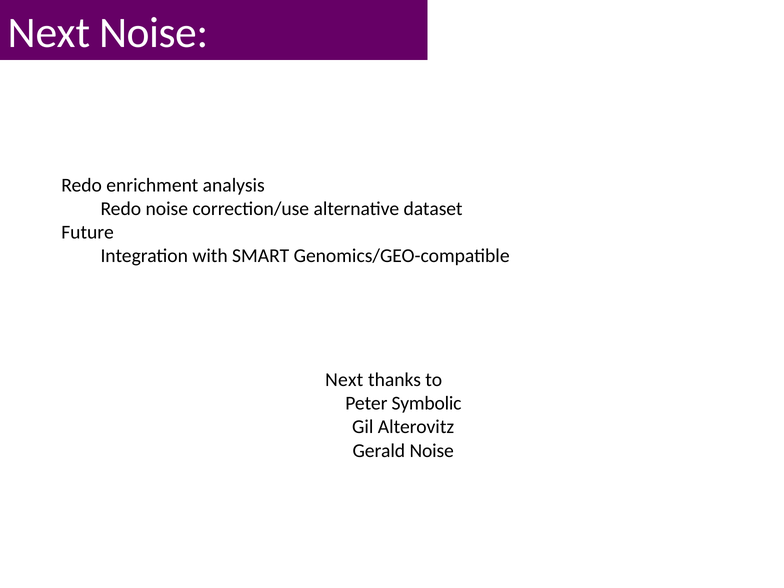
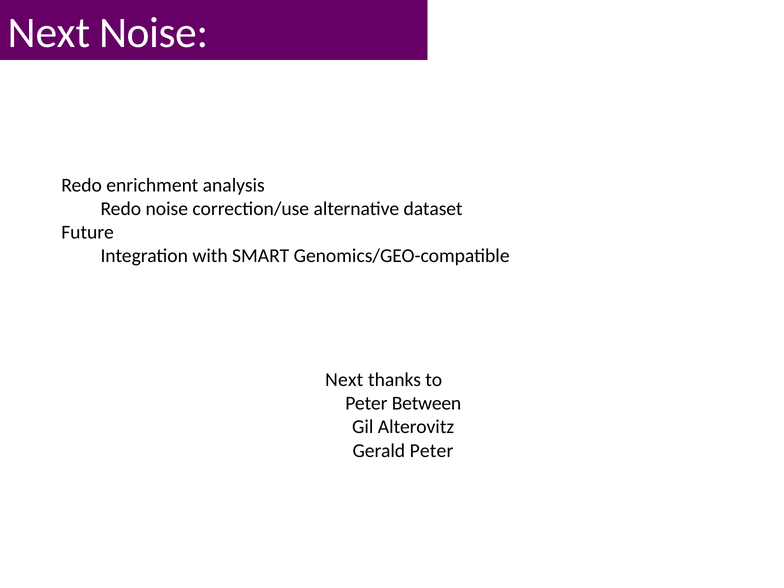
Symbolic: Symbolic -> Between (427, 403)
Gerald Noise: Noise -> Peter (432, 451)
